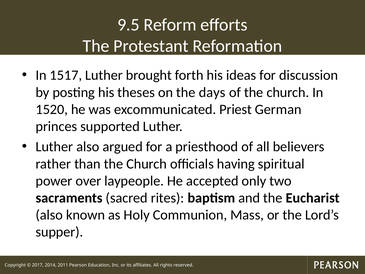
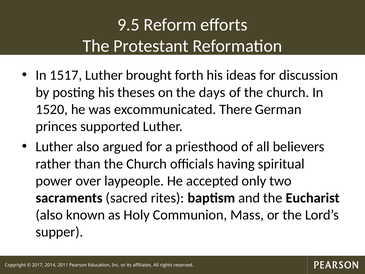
Priest: Priest -> There (236, 109)
